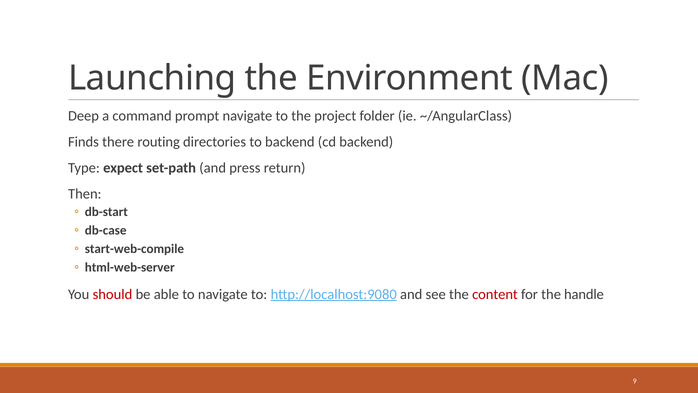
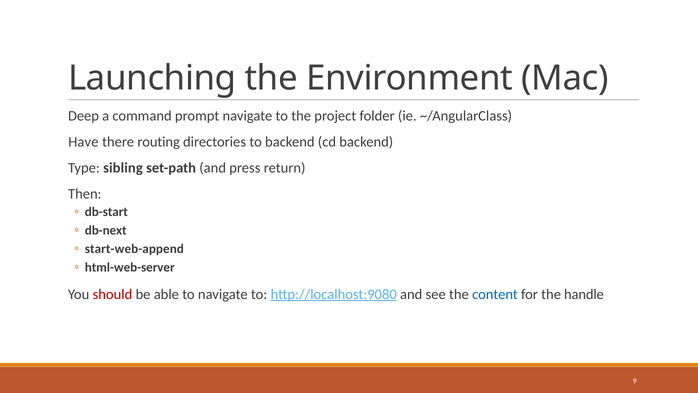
Finds: Finds -> Have (83, 142)
expect: expect -> sibling (123, 168)
db-case: db-case -> db-next (106, 230)
start-web-compile: start-web-compile -> start-web-append (134, 249)
content colour: red -> blue (495, 294)
